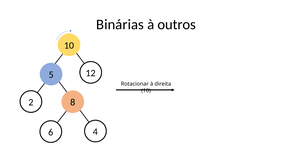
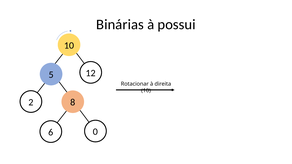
outros: outros -> possui (177, 25)
4: 4 -> 0 (95, 132)
